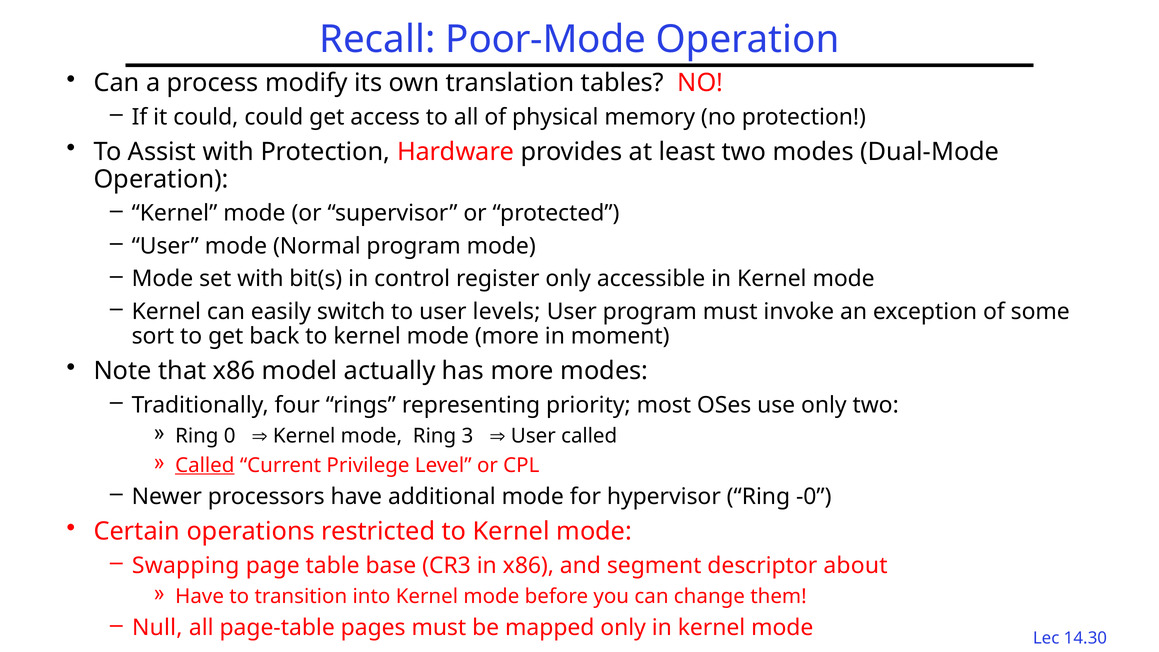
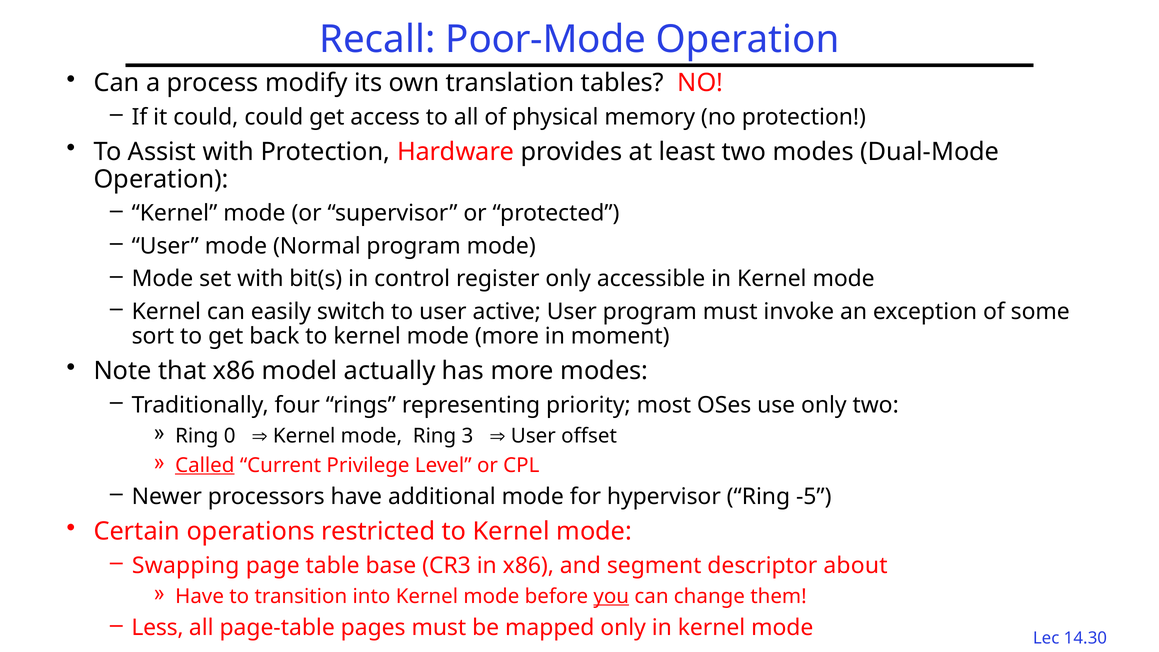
levels: levels -> active (507, 311)
User called: called -> offset (589, 436)
-0: -0 -> -5 (814, 497)
you underline: none -> present (611, 596)
Null: Null -> Less (157, 628)
